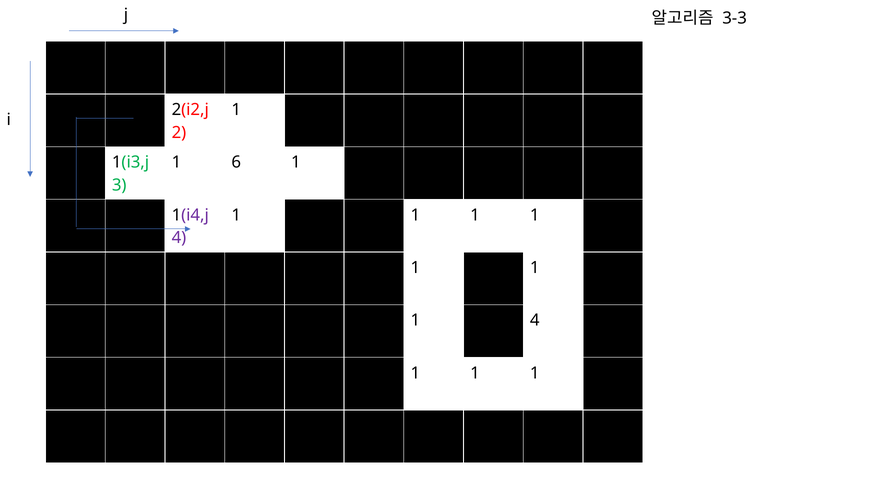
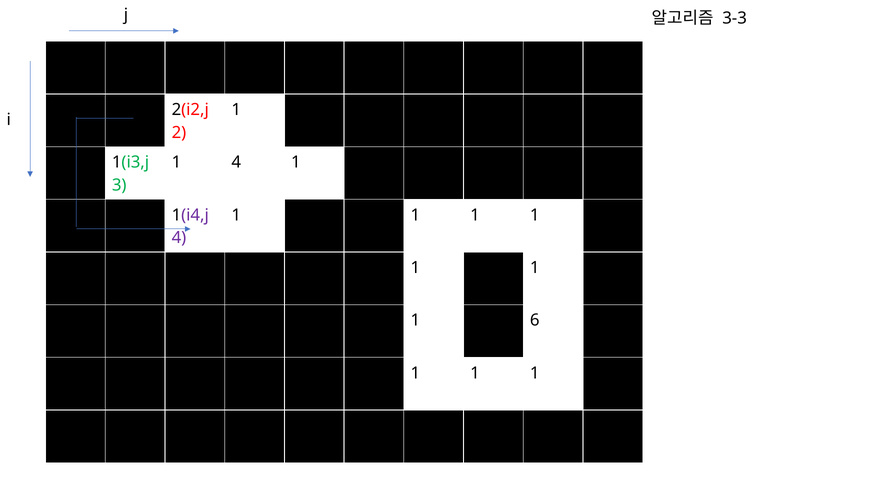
1 6: 6 -> 4 (236, 162)
1 4: 4 -> 6 (535, 320)
